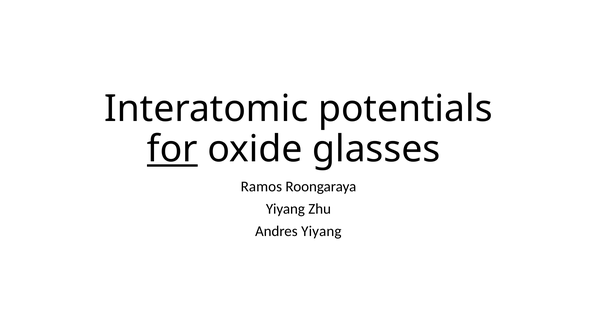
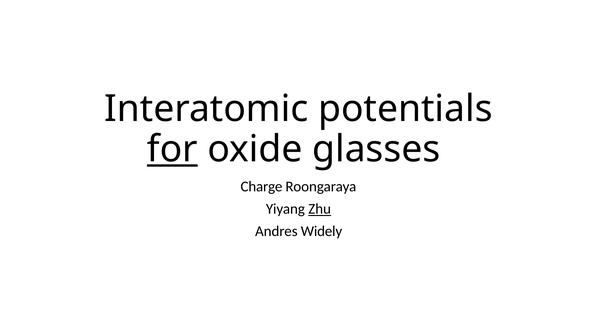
Ramos: Ramos -> Charge (261, 187)
Zhu underline: none -> present (320, 209)
Andres Yiyang: Yiyang -> Widely (321, 231)
